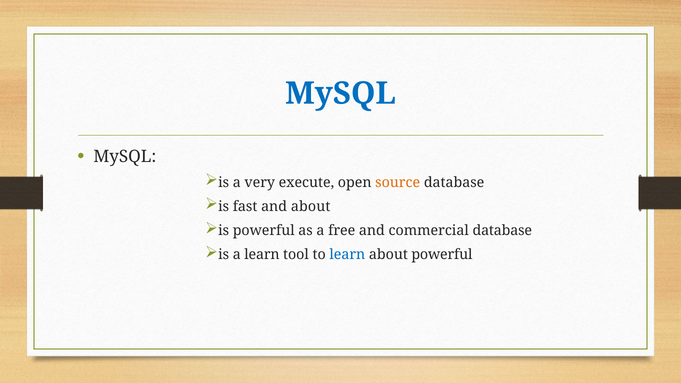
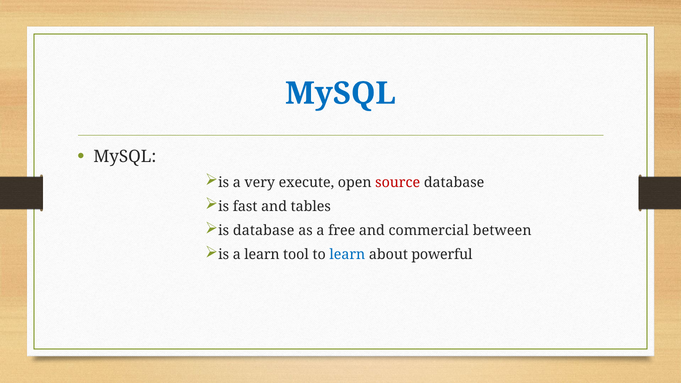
source colour: orange -> red (398, 182)
and about: about -> tables (311, 207)
is powerful: powerful -> database (264, 231)
commercial database: database -> between (502, 231)
